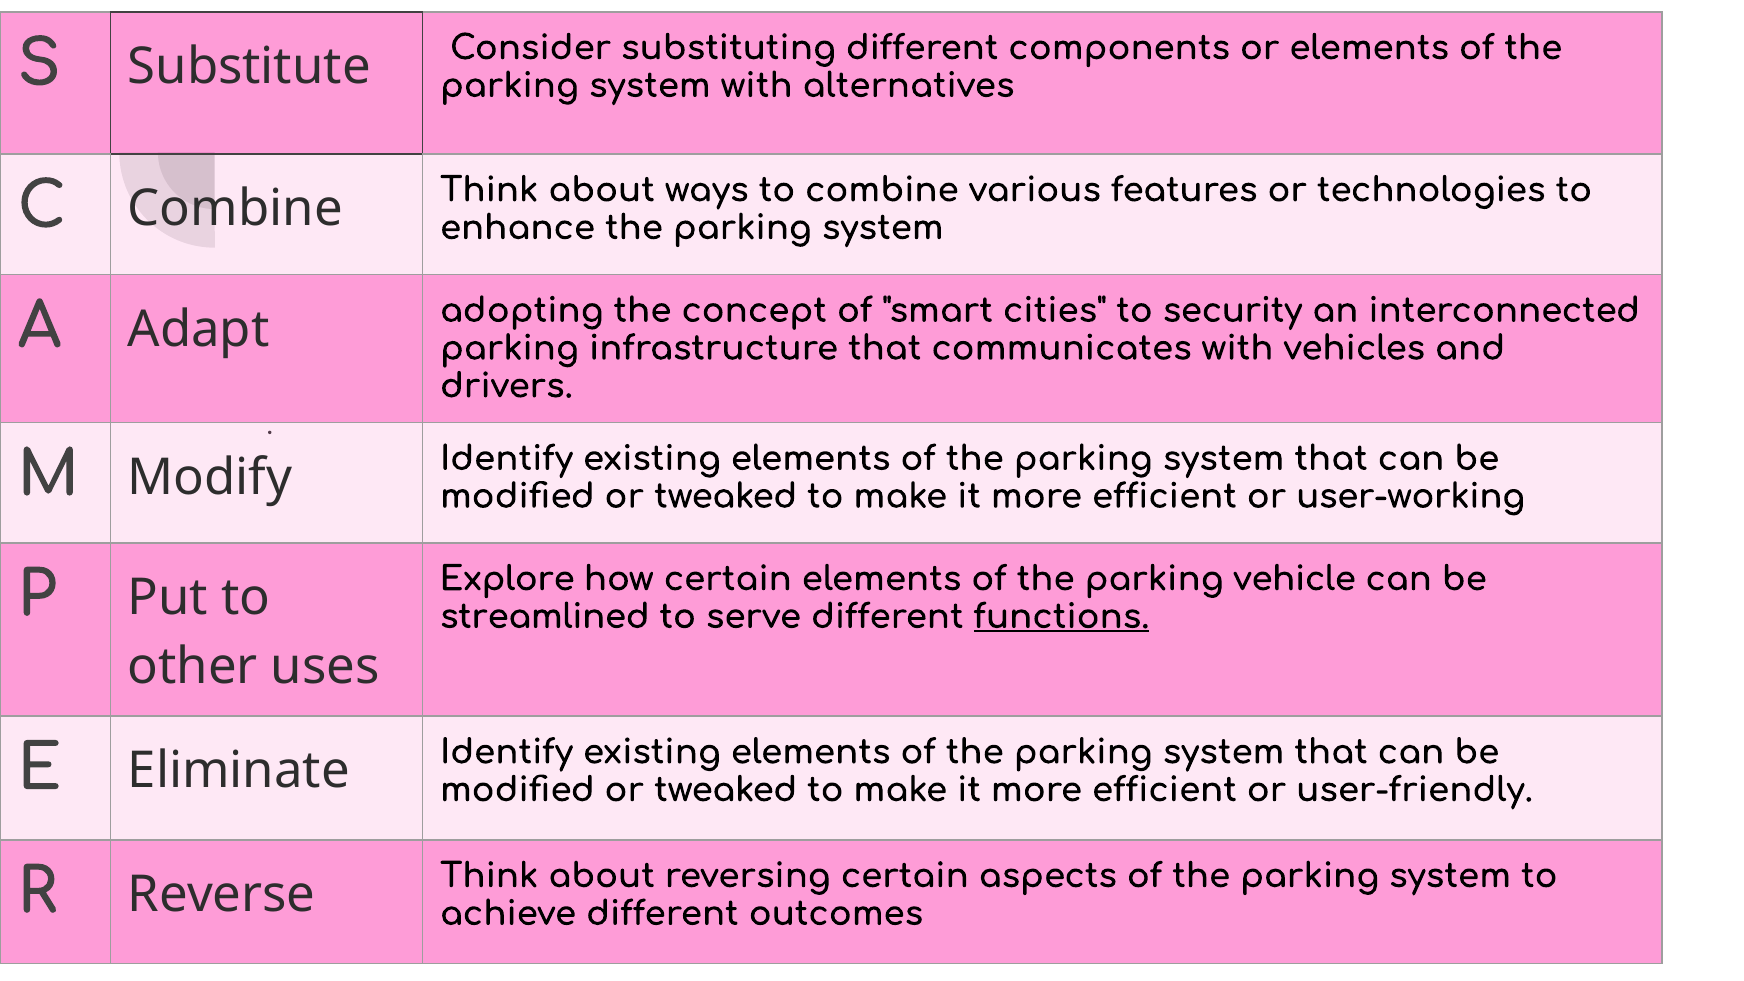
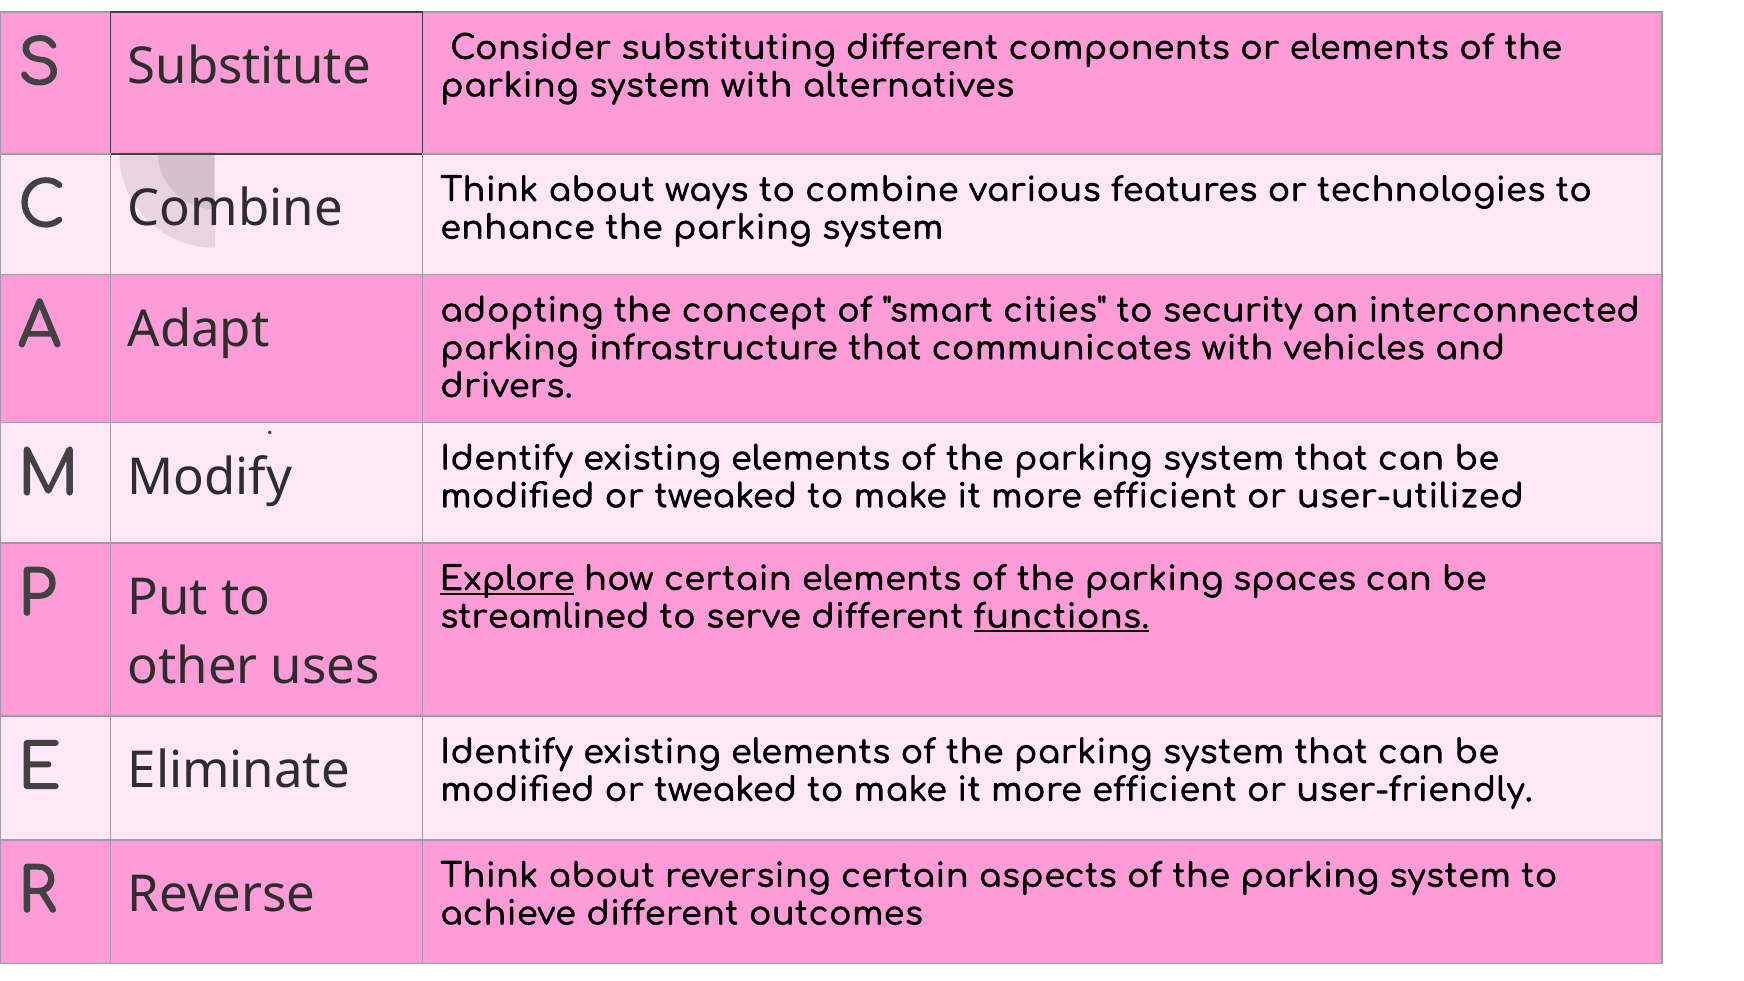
user-working: user-working -> user-utilized (1410, 497)
Explore underline: none -> present (507, 579)
vehicle: vehicle -> spaces (1295, 579)
